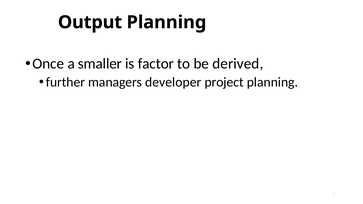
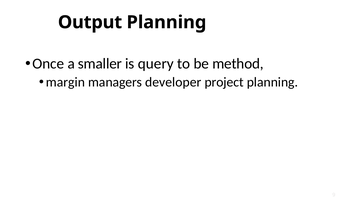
factor: factor -> query (156, 64)
derived: derived -> method (238, 64)
further: further -> margin (65, 82)
